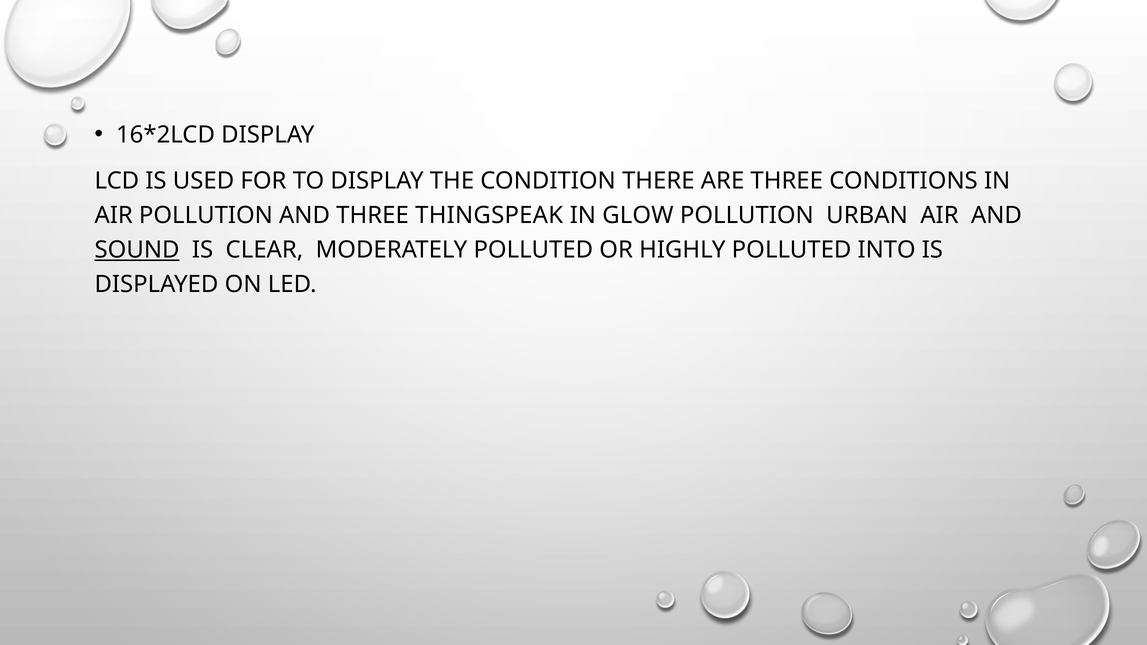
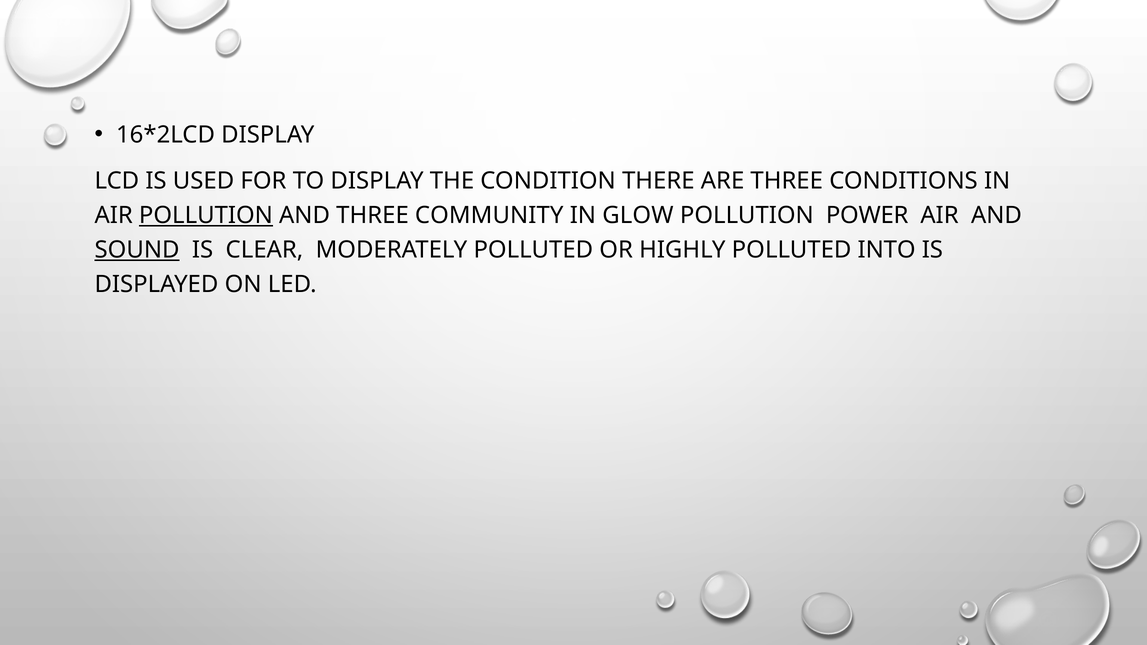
POLLUTION underline: none -> present (206, 215)
THINGSPEAK: THINGSPEAK -> COMMUNITY (489, 215)
URBAN: URBAN -> POWER (867, 215)
